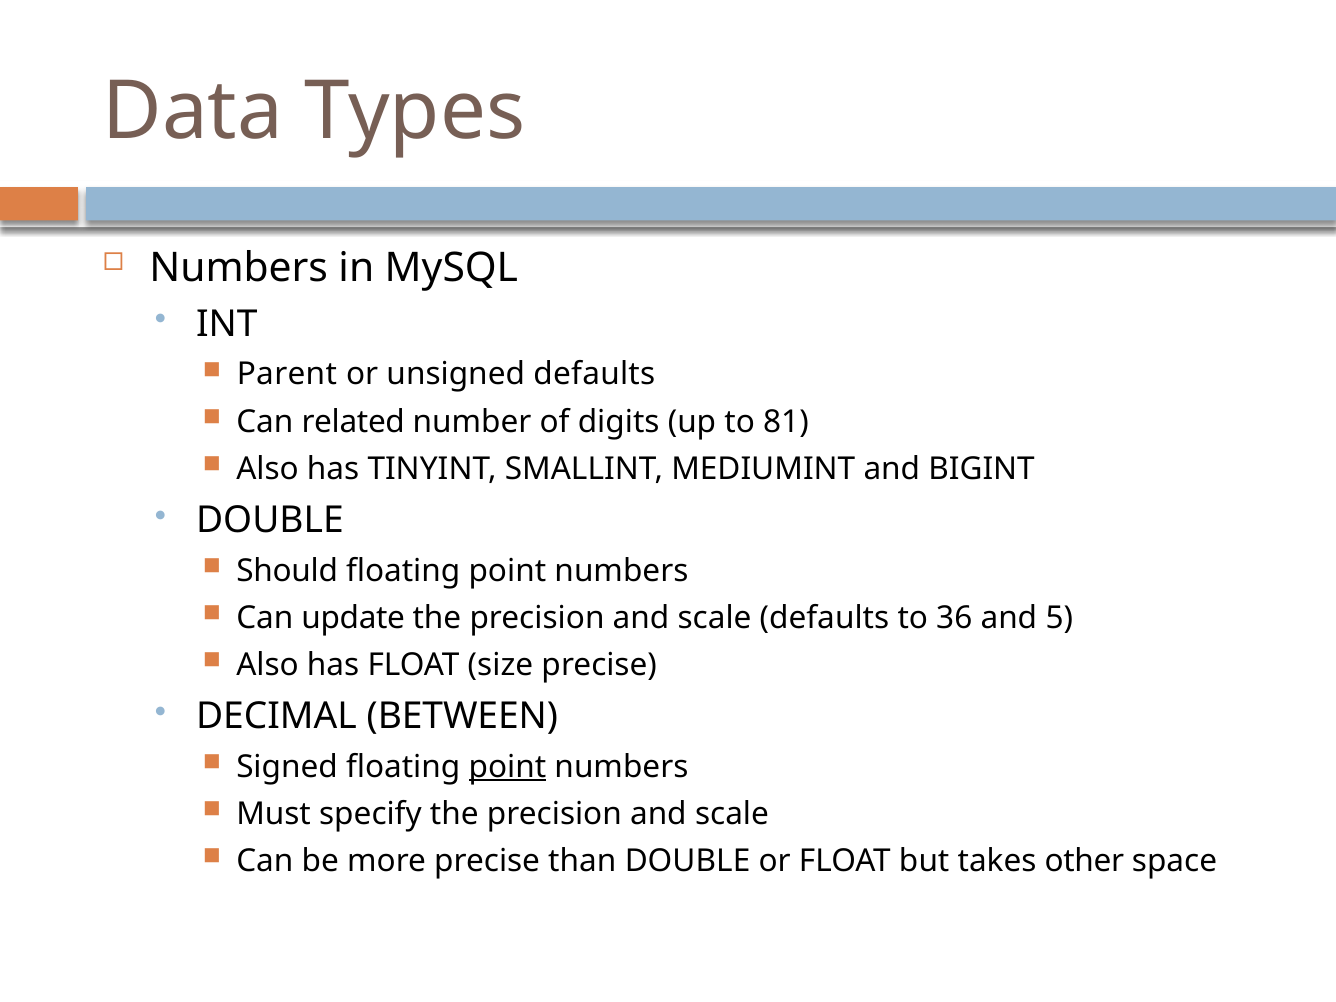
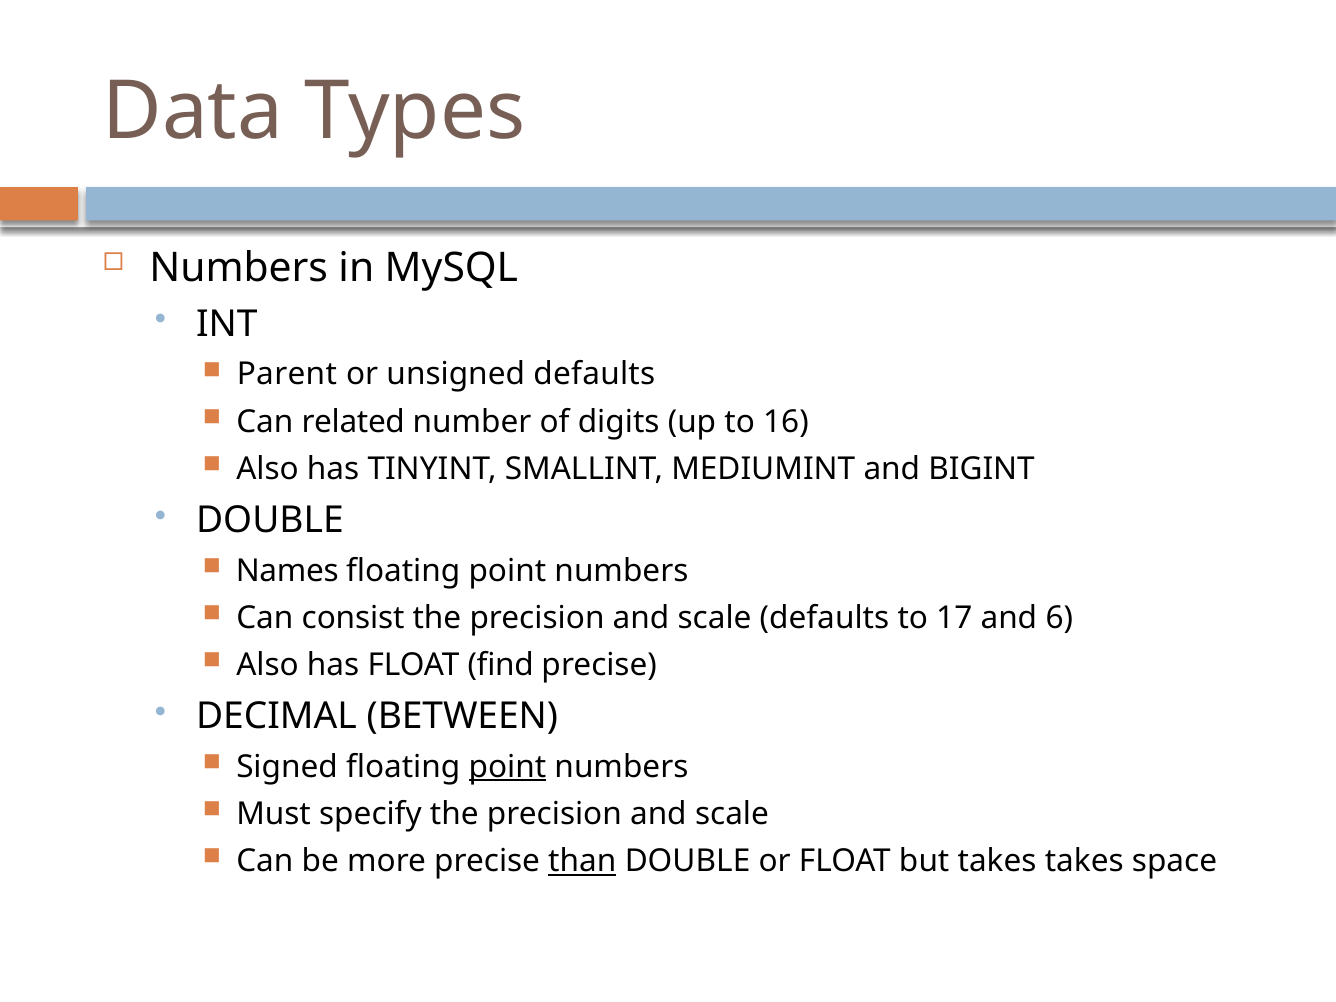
81: 81 -> 16 (786, 422)
Should: Should -> Names (287, 571)
update: update -> consist (353, 618)
36: 36 -> 17 (954, 618)
5: 5 -> 6 (1059, 618)
size: size -> find (501, 665)
than underline: none -> present (582, 861)
takes other: other -> takes (1084, 861)
